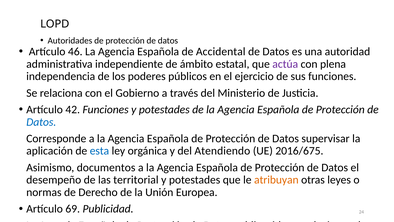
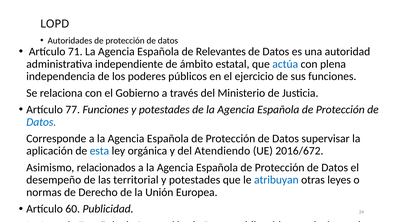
46: 46 -> 71 (75, 51)
Accidental: Accidental -> Relevantes (221, 51)
actúa colour: purple -> blue (285, 64)
42: 42 -> 77 (73, 109)
2016/675: 2016/675 -> 2016/672 (299, 151)
documentos: documentos -> relacionados (106, 167)
atribuyan colour: orange -> blue (276, 180)
69: 69 -> 60 (73, 209)
